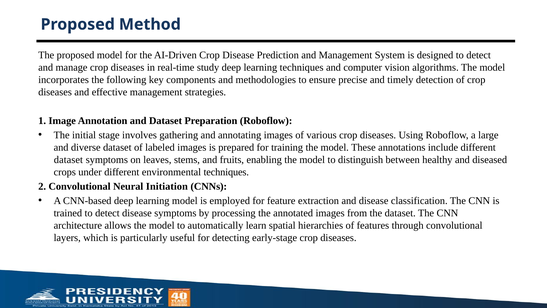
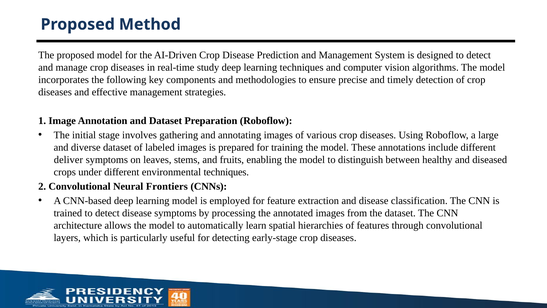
dataset: dataset -> deliver (68, 160)
Initiation: Initiation -> Frontiers (167, 186)
